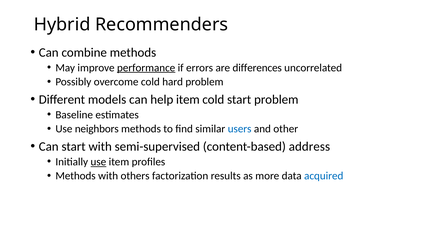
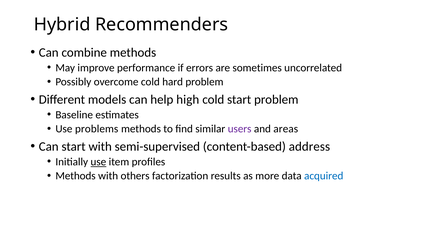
performance underline: present -> none (146, 68)
differences: differences -> sometimes (257, 68)
help item: item -> high (188, 100)
neighbors: neighbors -> problems (97, 129)
users colour: blue -> purple (240, 129)
other: other -> areas (286, 129)
